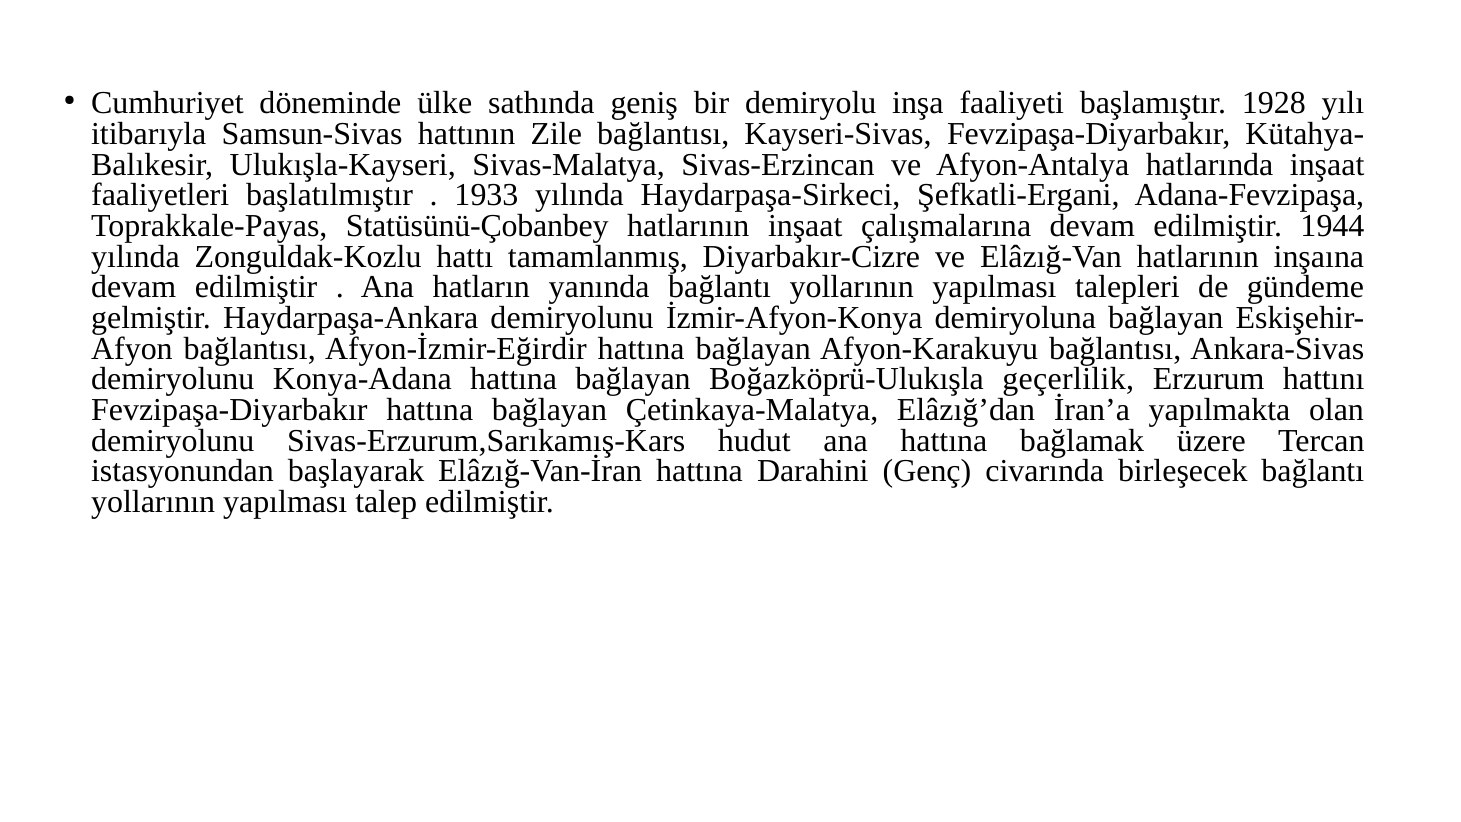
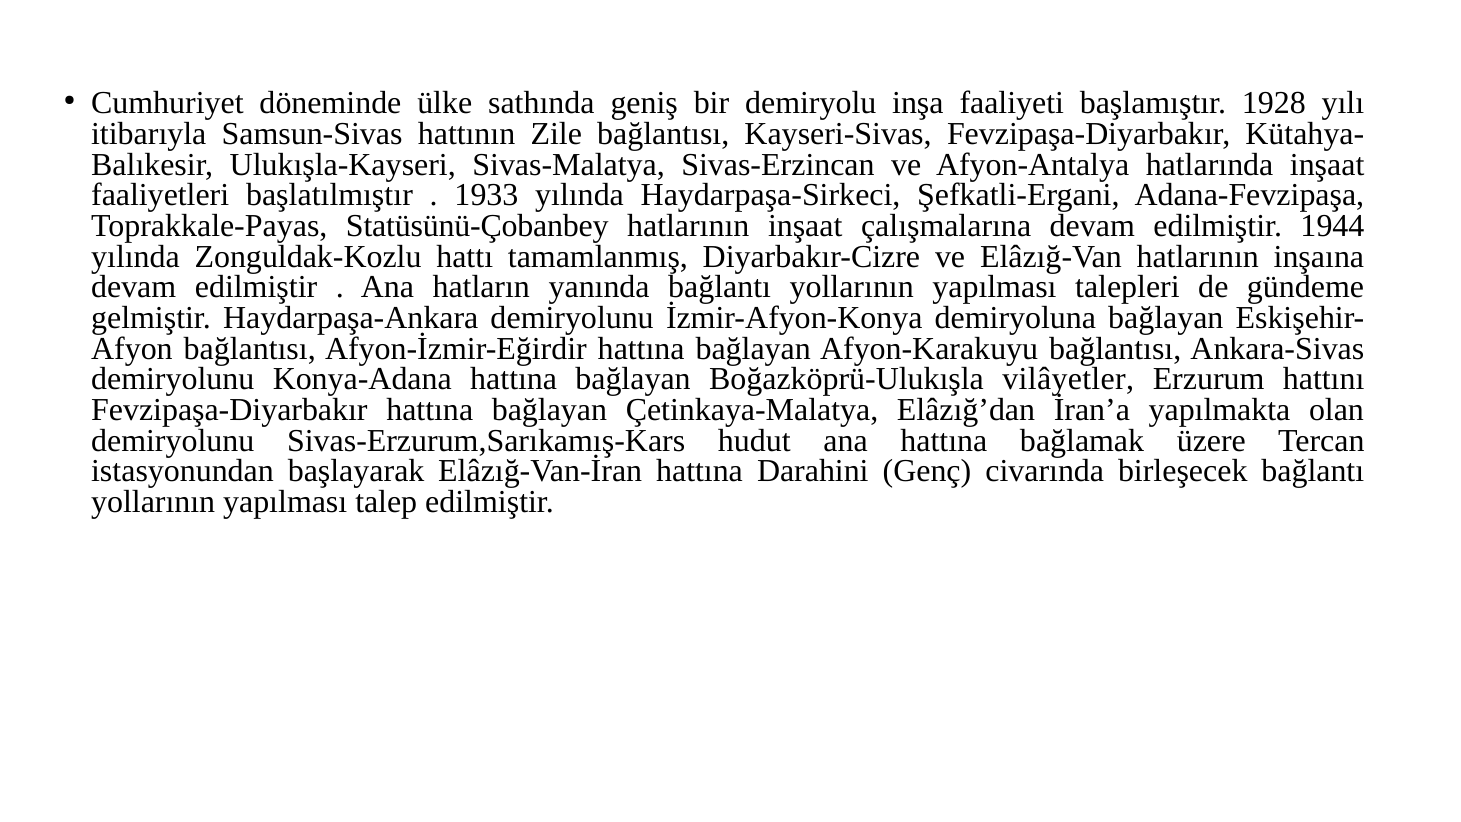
geçerlilik: geçerlilik -> vilâyetler (1068, 379)
